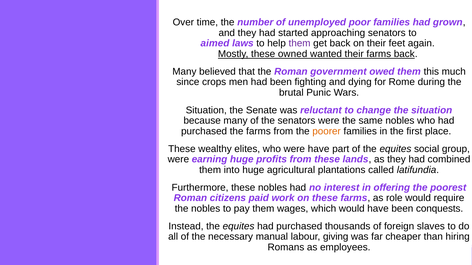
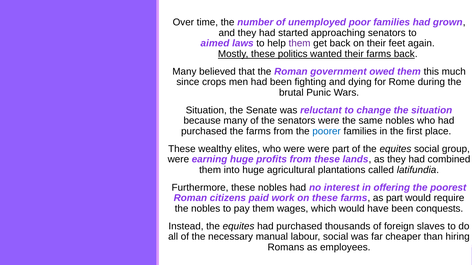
owned: owned -> politics (293, 54)
poorer colour: orange -> blue (327, 132)
were have: have -> were (319, 149)
as role: role -> part (394, 198)
labour giving: giving -> social (336, 237)
